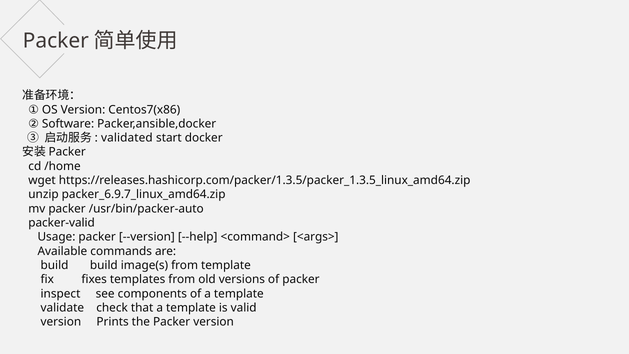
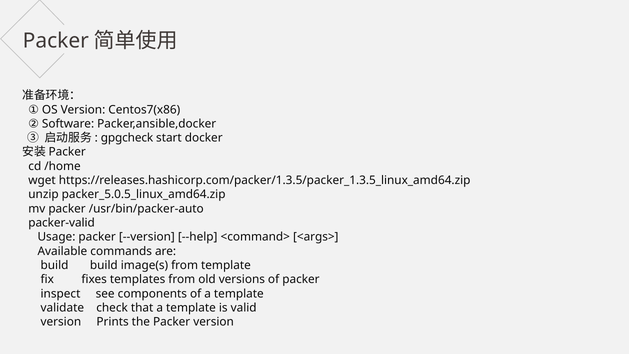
validated: validated -> gpgcheck (127, 138)
packer_6.9.7_linux_amd64.zip: packer_6.9.7_linux_amd64.zip -> packer_5.0.5_linux_amd64.zip (144, 194)
